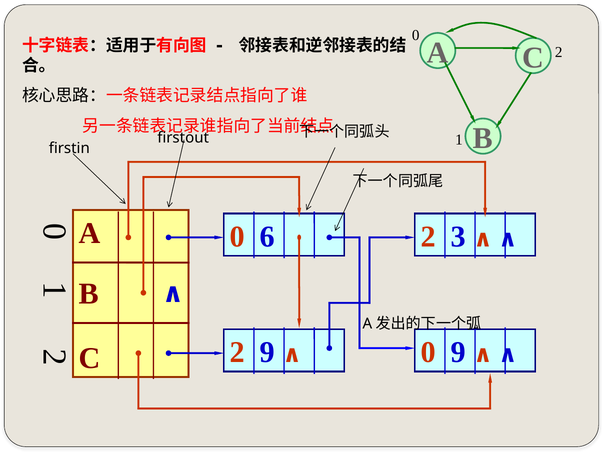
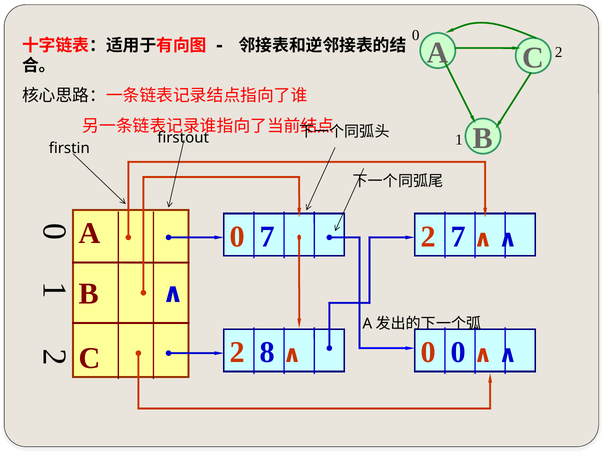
0 6: 6 -> 7 (267, 236)
2 3: 3 -> 7 (458, 236)
2 9: 9 -> 8 (267, 352)
0 9: 9 -> 0 (458, 352)
